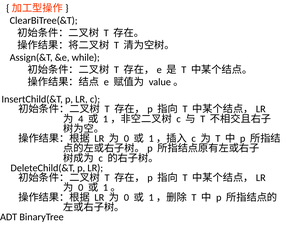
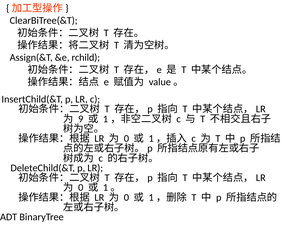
while: while -> rchild (86, 57)
4: 4 -> 9 (81, 119)
